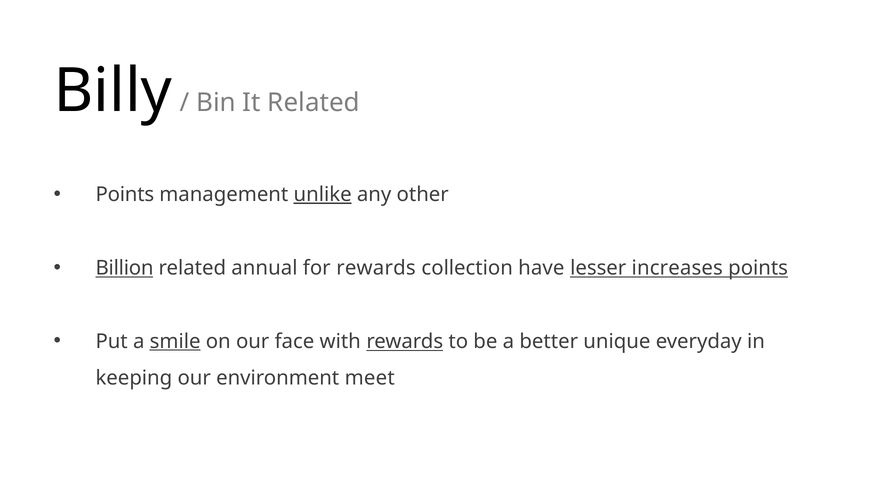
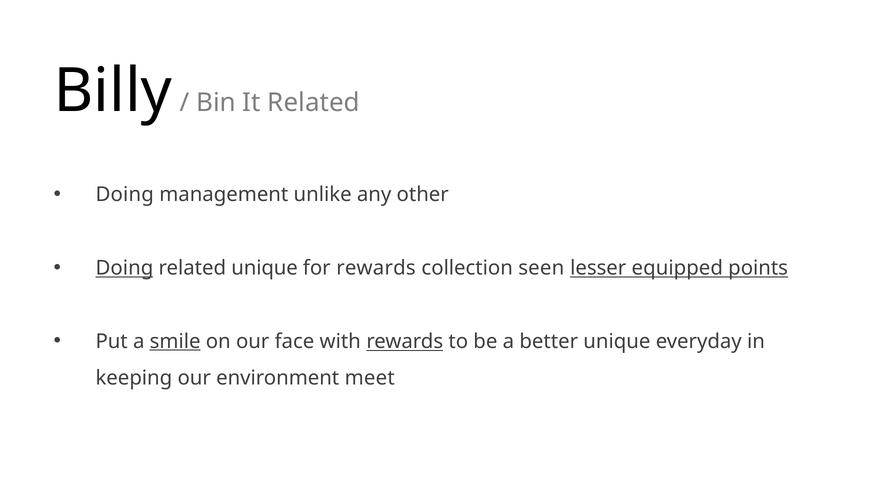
Points: Points -> Doing (125, 195)
unlike underline: present -> none (323, 195)
Billion: Billion -> Doing (124, 268)
related annual: annual -> unique (265, 268)
have: have -> seen (541, 268)
increases: increases -> equipped (677, 268)
